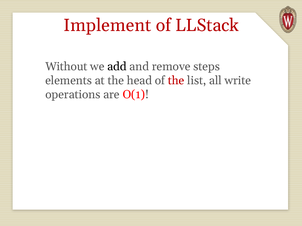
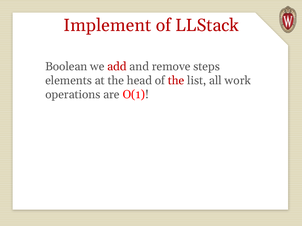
Without: Without -> Boolean (66, 67)
add colour: black -> red (117, 67)
write: write -> work (238, 81)
